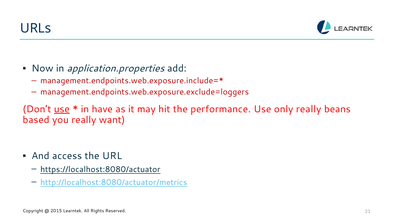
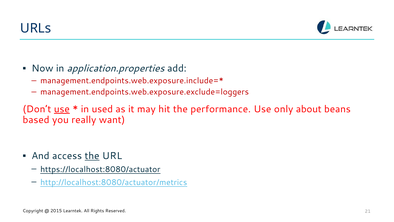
have: have -> used (102, 109)
only really: really -> about (309, 109)
the underline: none -> present (92, 156)
